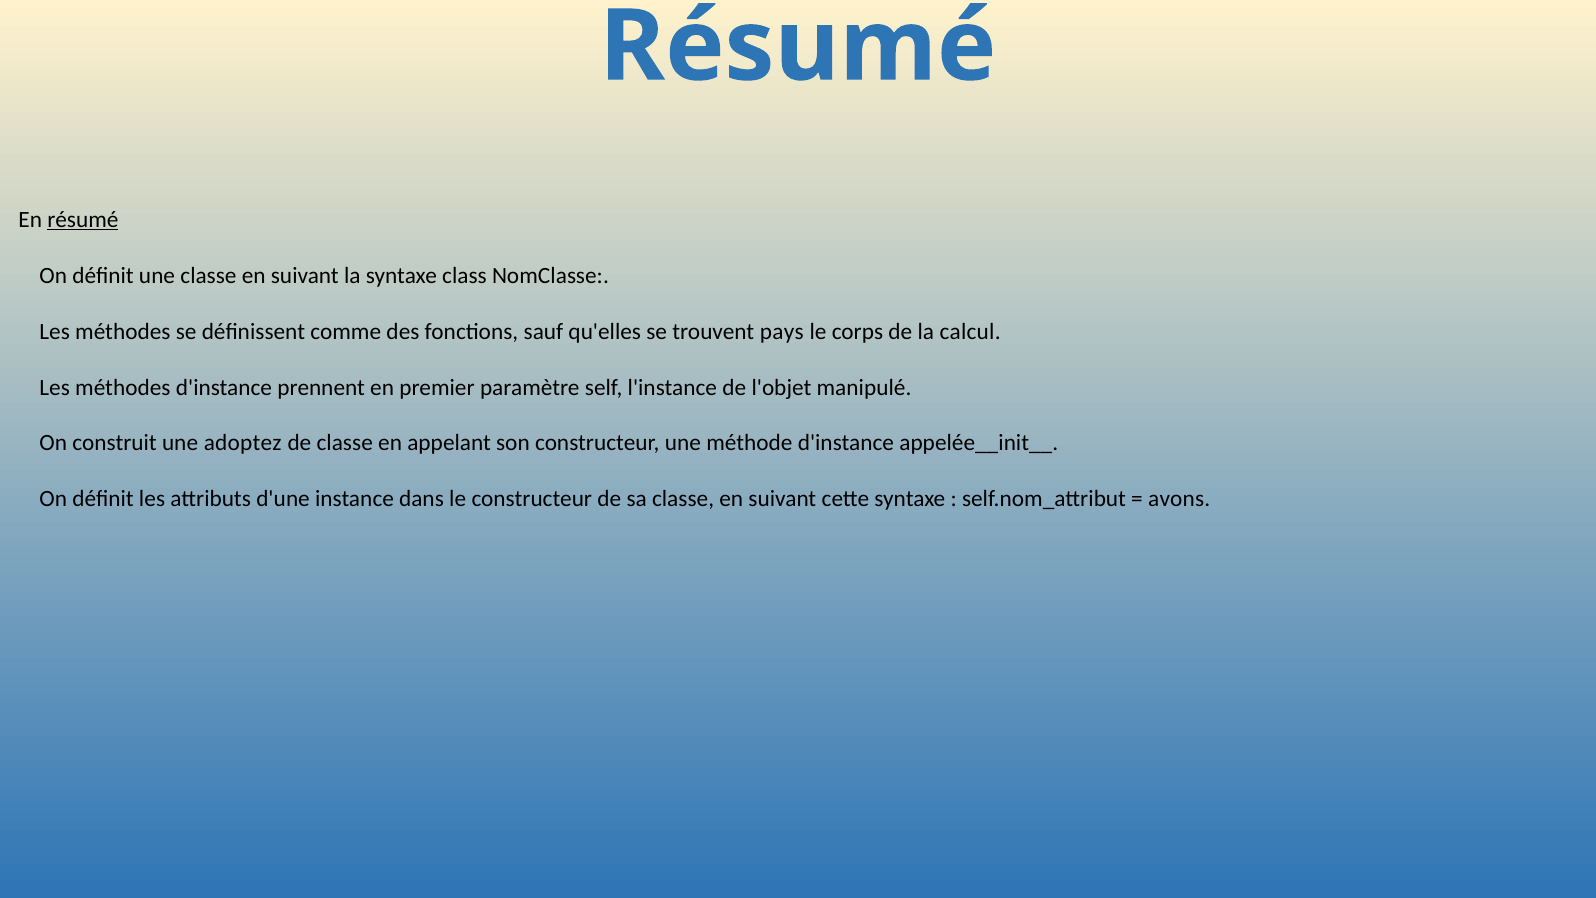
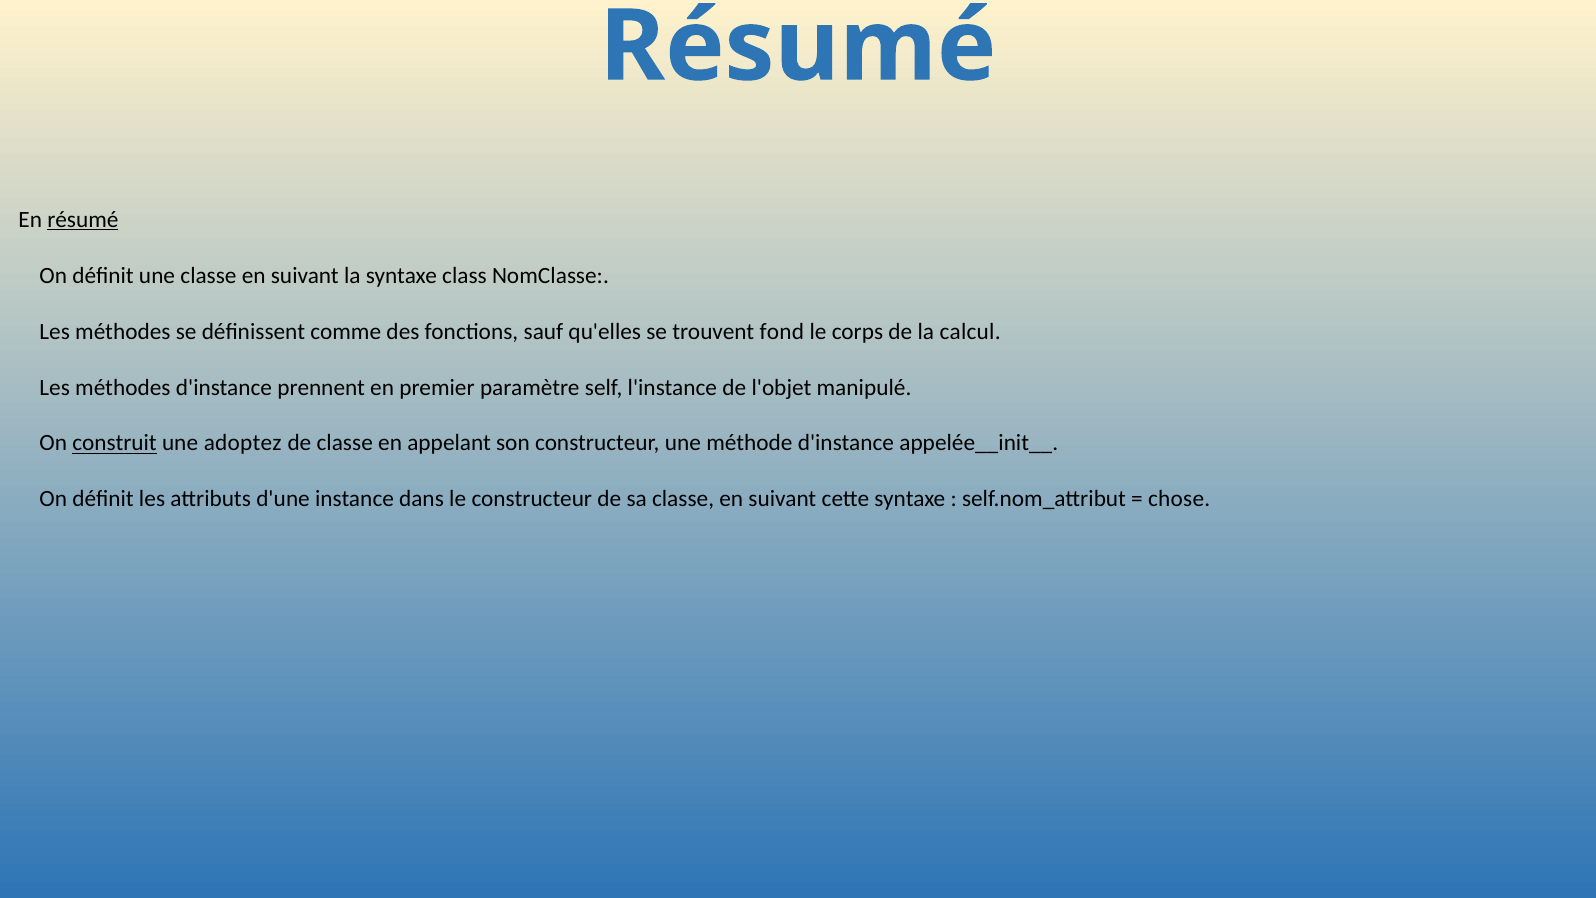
pays: pays -> fond (782, 331)
construit underline: none -> present (115, 443)
avons: avons -> chose (1179, 499)
